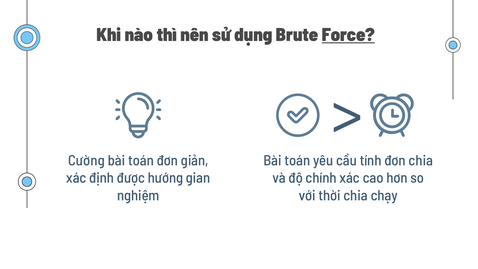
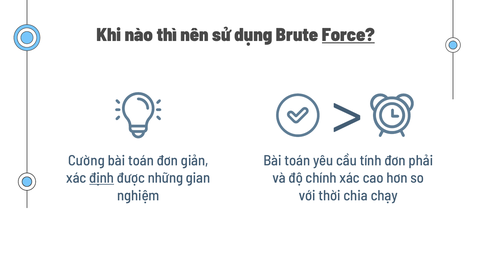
đơn chia: chia -> phải (421, 160)
định underline: none -> present (102, 178)
hướng: hướng -> những (166, 178)
